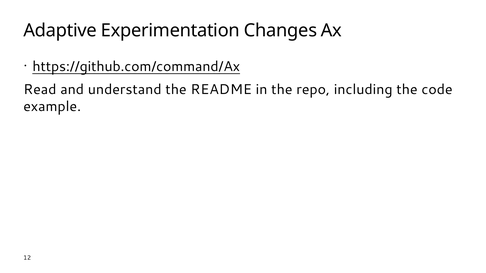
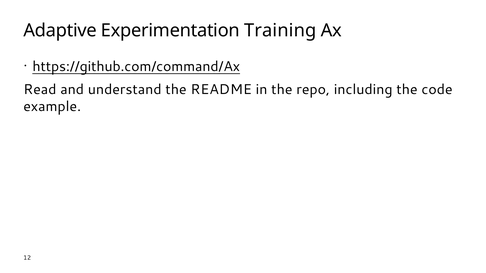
Changes: Changes -> Training (280, 30)
